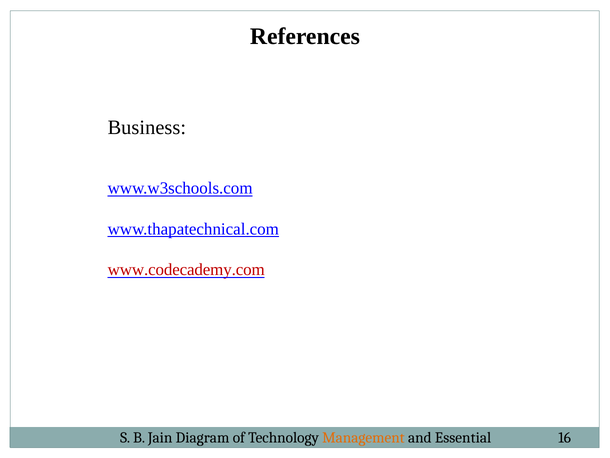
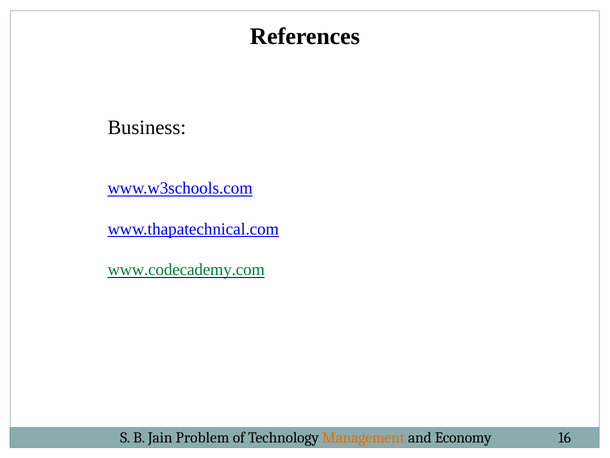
www.codecademy.com colour: red -> green (186, 270)
Diagram: Diagram -> Problem (203, 437)
Essential: Essential -> Economy (463, 437)
